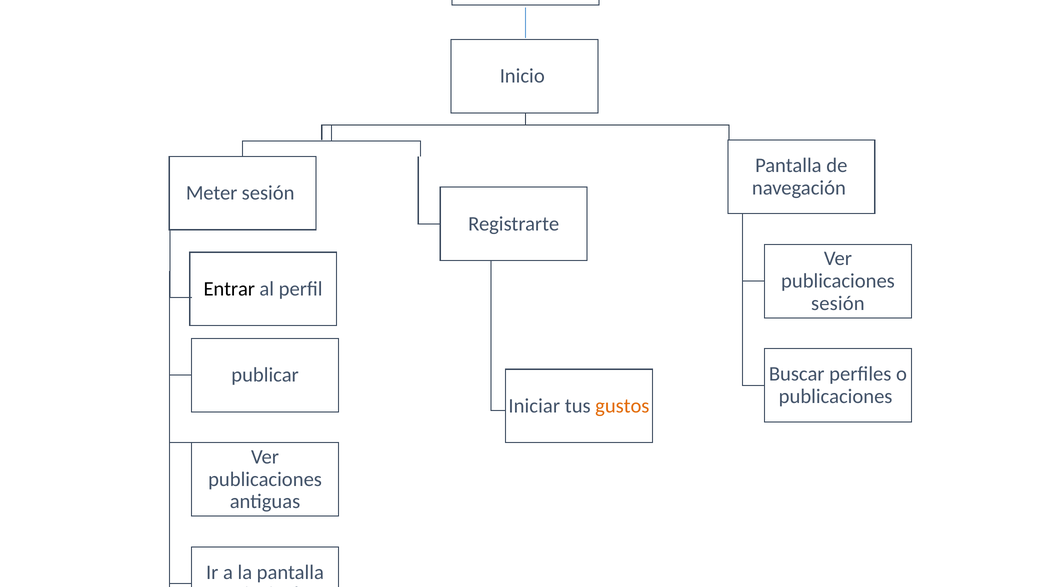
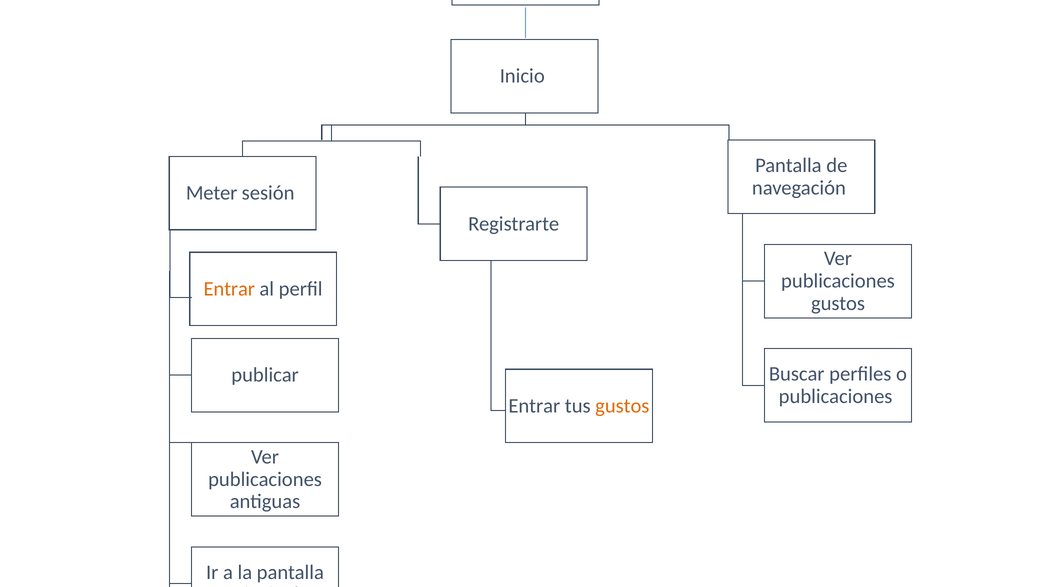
Entrar colour: black -> orange (229, 289)
sesión: sesión -> gustos (838, 303)
Iniciar: Iniciar -> Entrar (534, 406)
